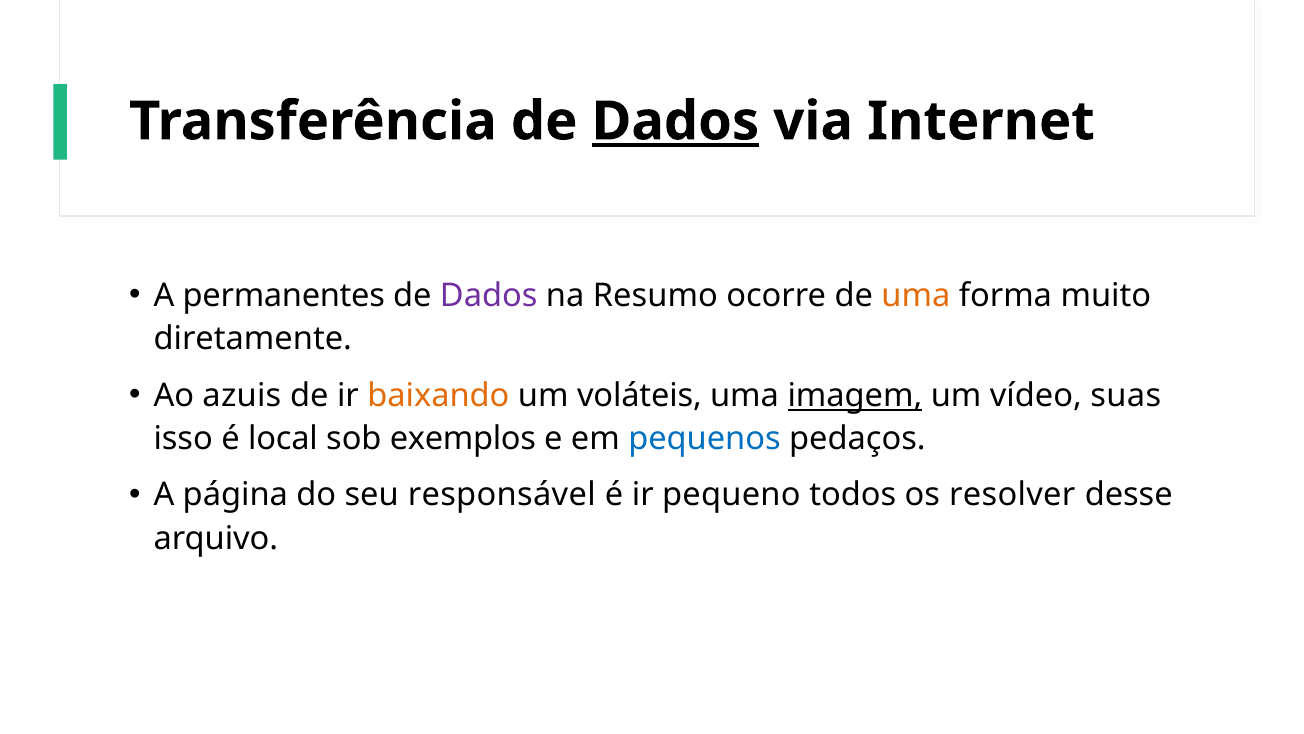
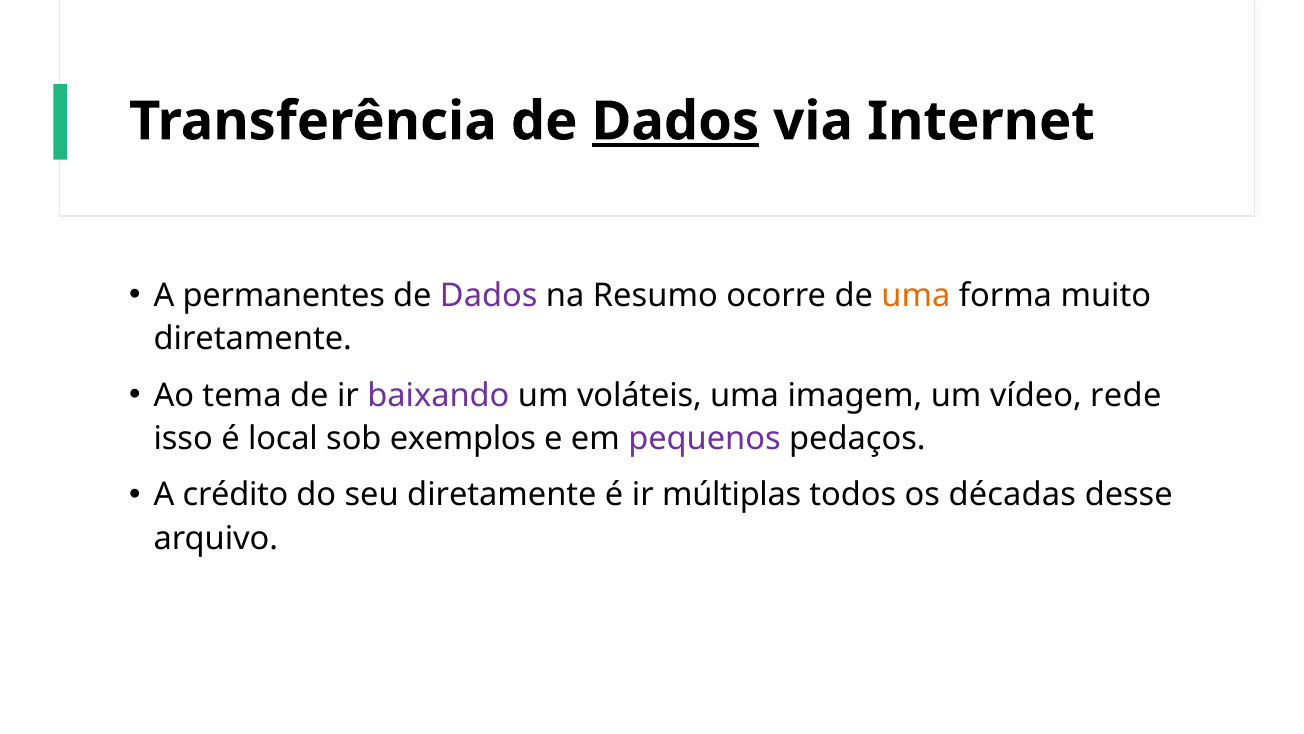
azuis: azuis -> tema (242, 395)
baixando colour: orange -> purple (438, 395)
imagem underline: present -> none (855, 395)
suas: suas -> rede (1126, 395)
pequenos colour: blue -> purple (704, 438)
página: página -> crédito (236, 495)
seu responsável: responsável -> diretamente (502, 495)
pequeno: pequeno -> múltiplas (732, 495)
resolver: resolver -> décadas (1012, 495)
